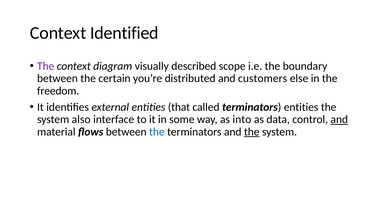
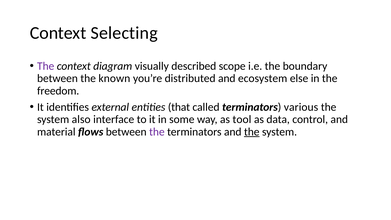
Identified: Identified -> Selecting (124, 33)
certain: certain -> known (114, 78)
customers: customers -> ecosystem (263, 78)
terminators entities: entities -> various (301, 107)
into: into -> tool (242, 119)
and underline: present -> none (339, 119)
the colour: blue -> purple (157, 132)
